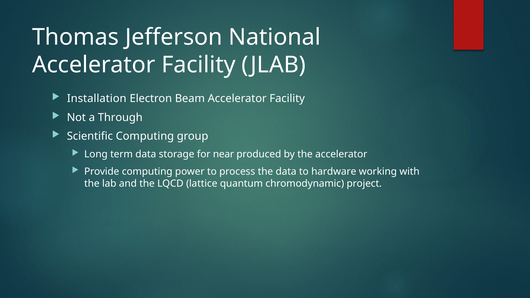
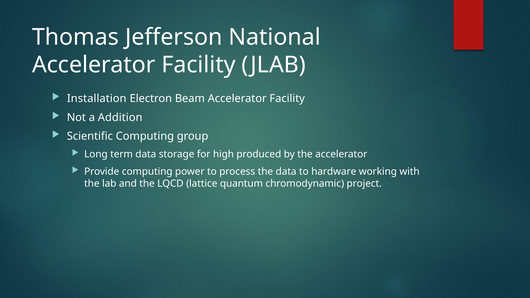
Through: Through -> Addition (120, 117)
near: near -> high (223, 154)
